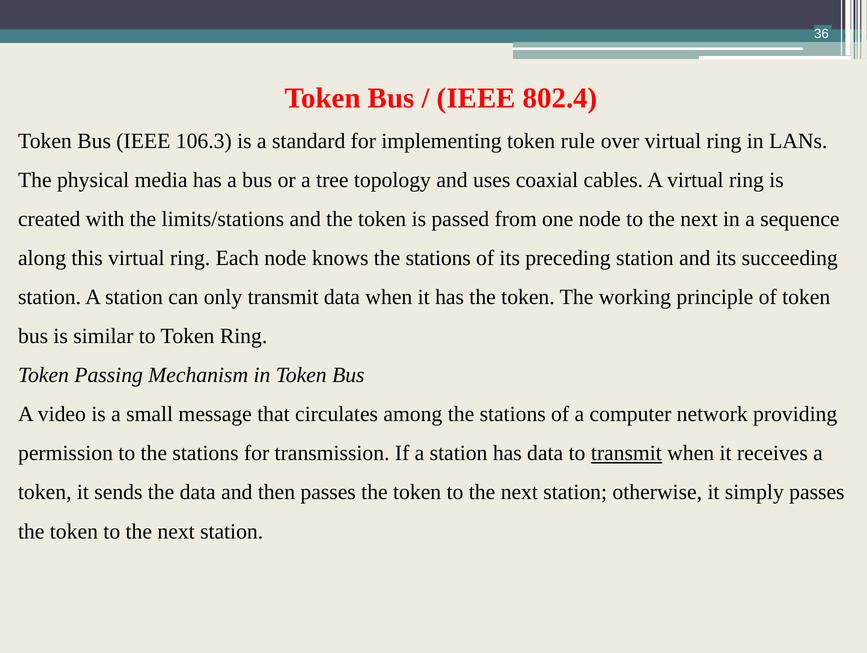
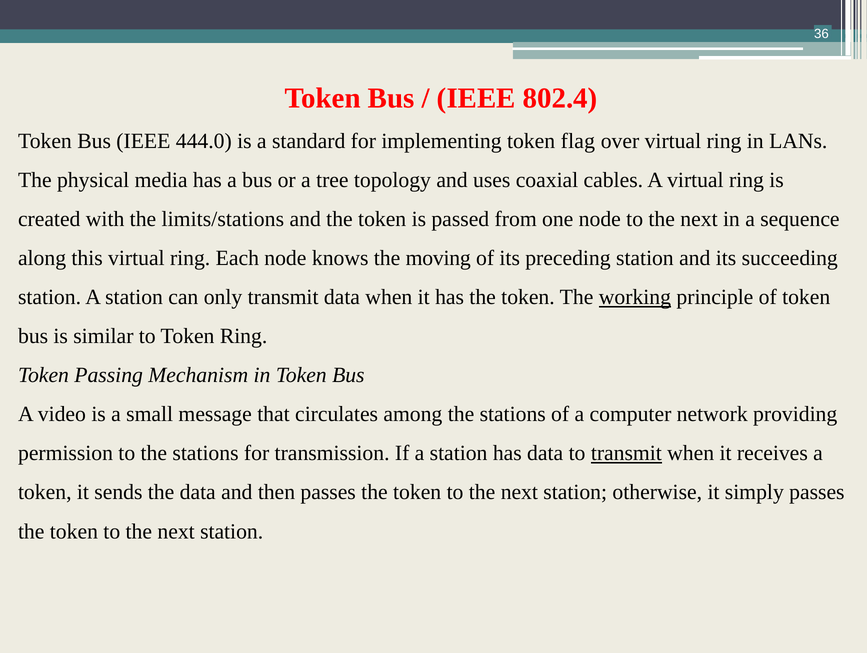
106.3: 106.3 -> 444.0 (204, 141)
rule: rule -> flag (578, 141)
knows the stations: stations -> moving (438, 258)
working underline: none -> present (635, 297)
